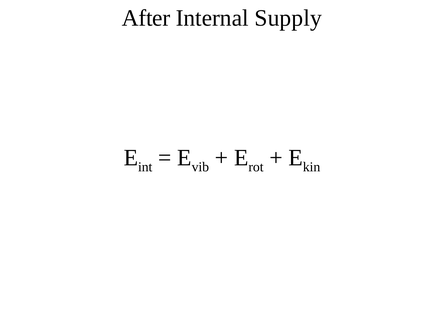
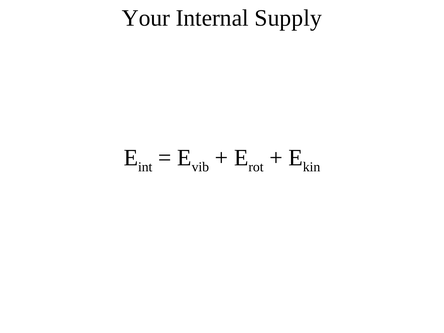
After: After -> Your (146, 18)
